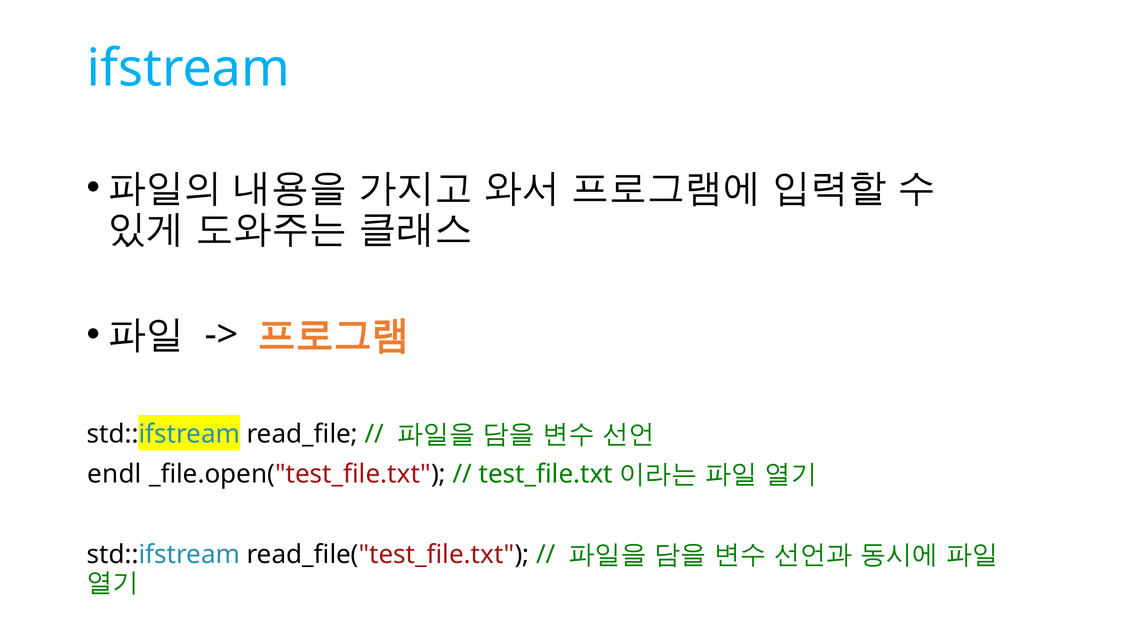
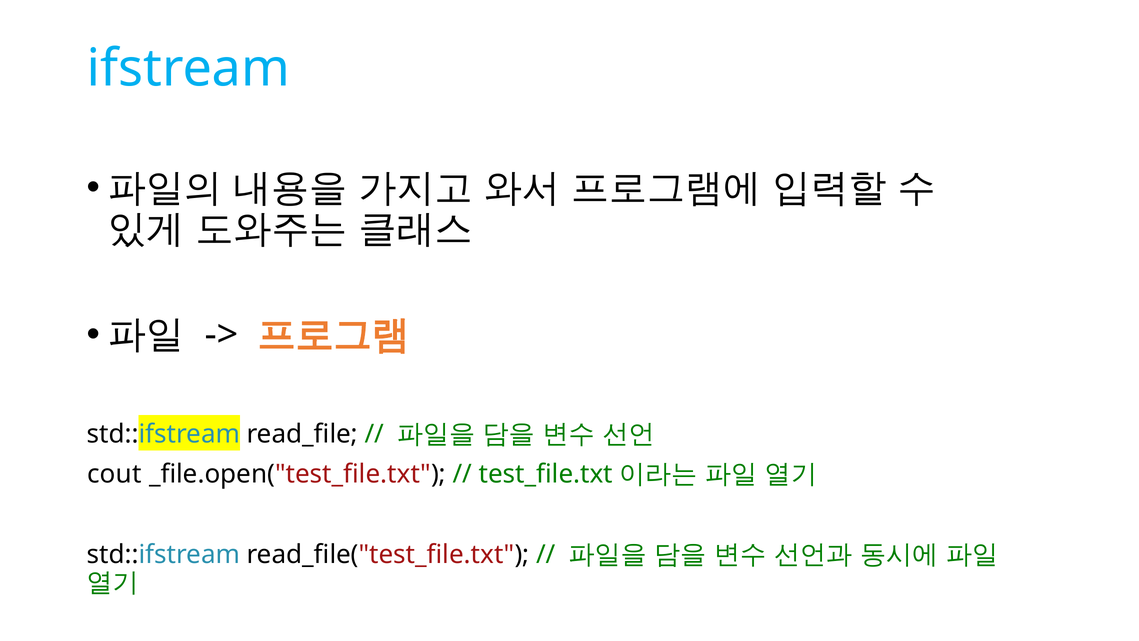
endl: endl -> cout (114, 474)
